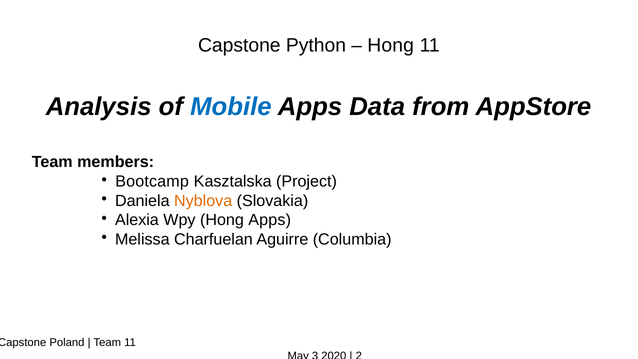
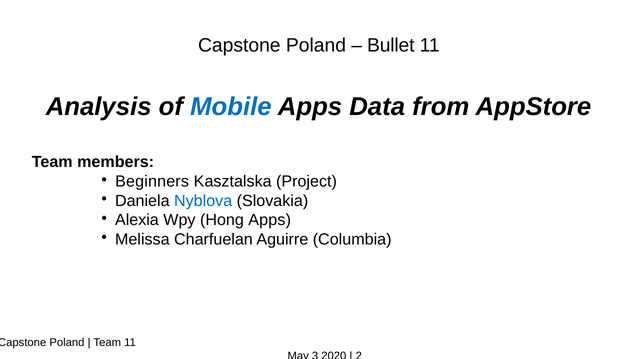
Python: Python -> Poland (316, 46)
Hong: Hong -> Bullet (391, 46)
Bootcamp: Bootcamp -> Beginners (152, 181)
Nyblova colour: orange -> blue (203, 201)
